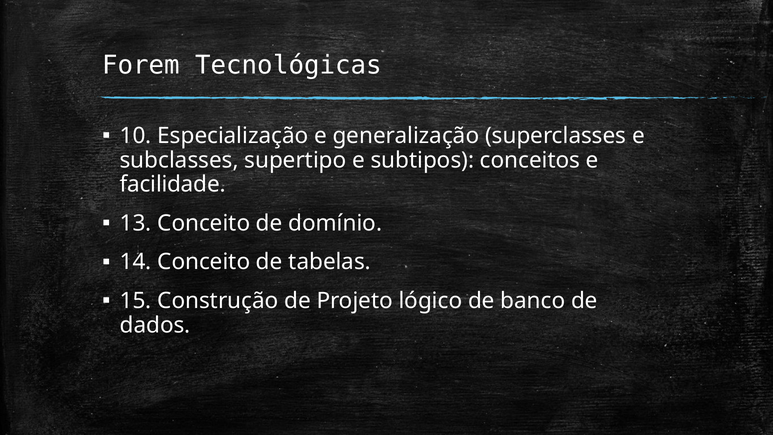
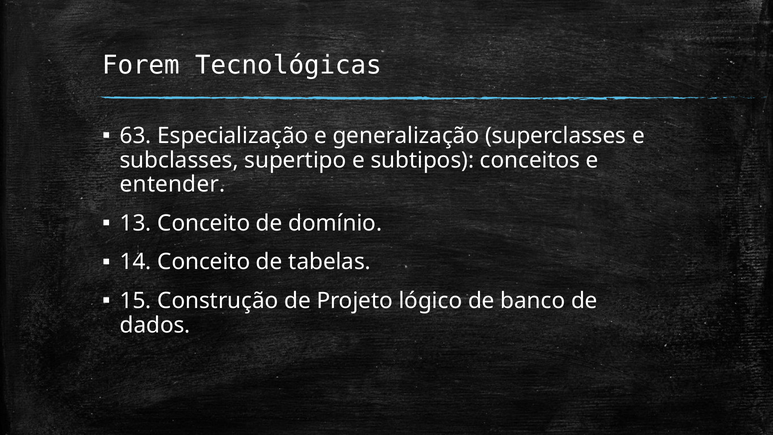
10: 10 -> 63 (136, 136)
facilidade: facilidade -> entender (173, 184)
